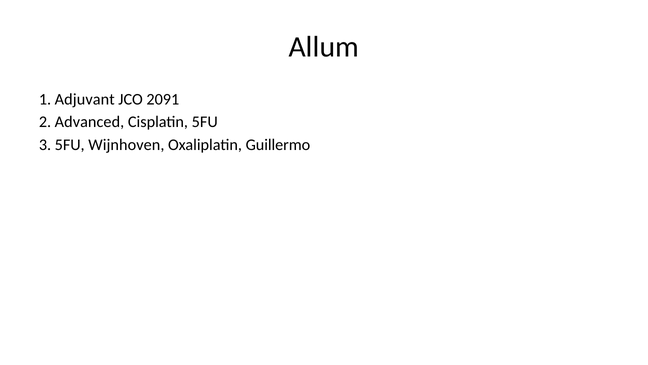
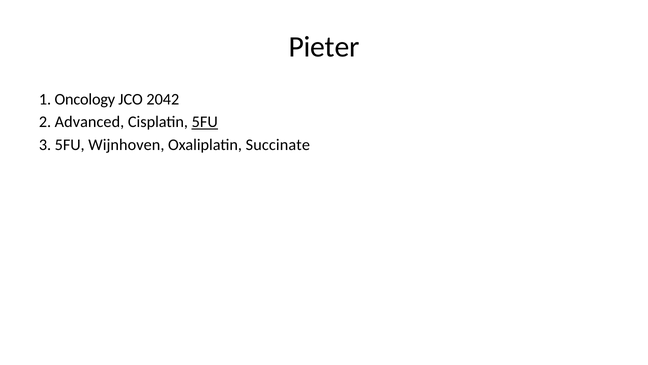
Allum: Allum -> Pieter (324, 47)
Adjuvant: Adjuvant -> Oncology (85, 99)
2091: 2091 -> 2042 (163, 99)
5FU underline: none -> present (205, 122)
Guillermo: Guillermo -> Succinate (278, 145)
